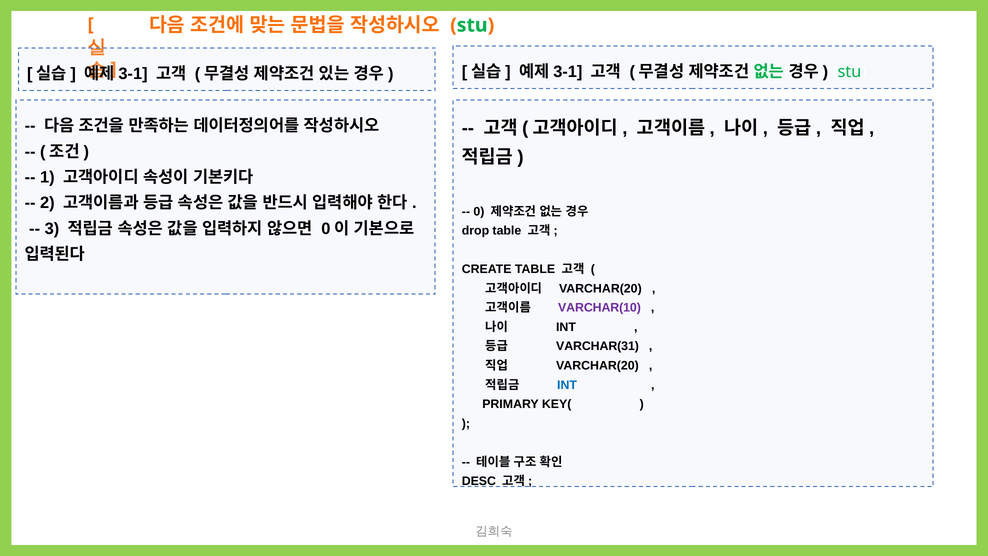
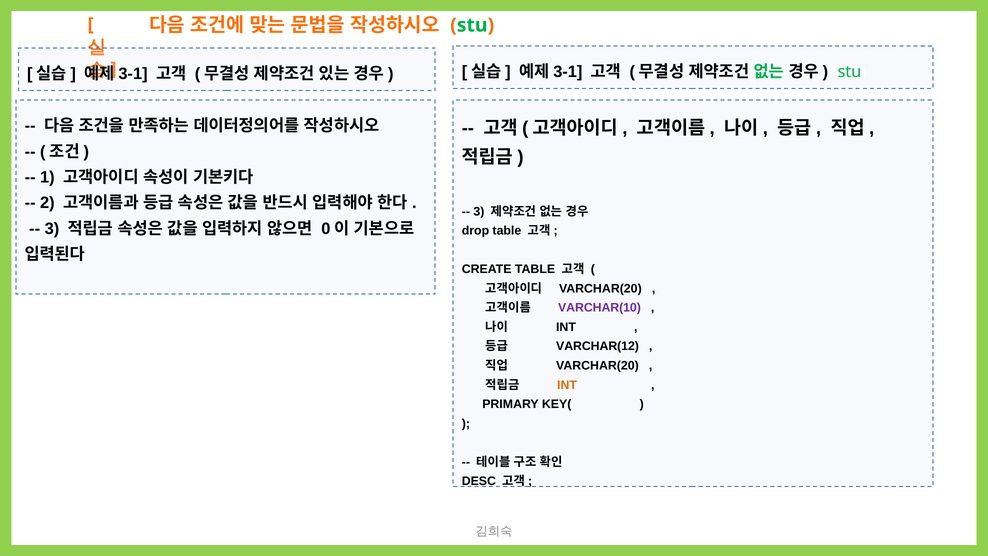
0: 0 -> 3 (479, 211)
VARCHAR(31: VARCHAR(31 -> VARCHAR(12 (598, 346)
INT colour: blue -> orange (567, 385)
